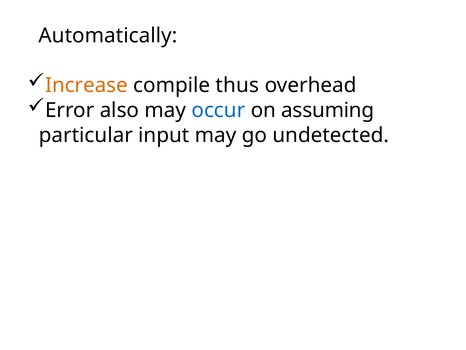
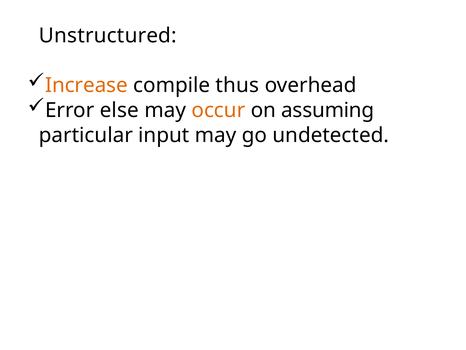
Automatically: Automatically -> Unstructured (108, 36)
also: also -> else (119, 110)
occur colour: blue -> orange (218, 110)
